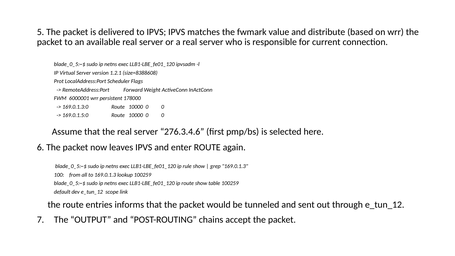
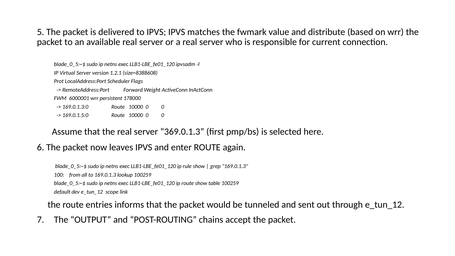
276.3.4.6: 276.3.4.6 -> 369.0.1.3 (182, 132)
